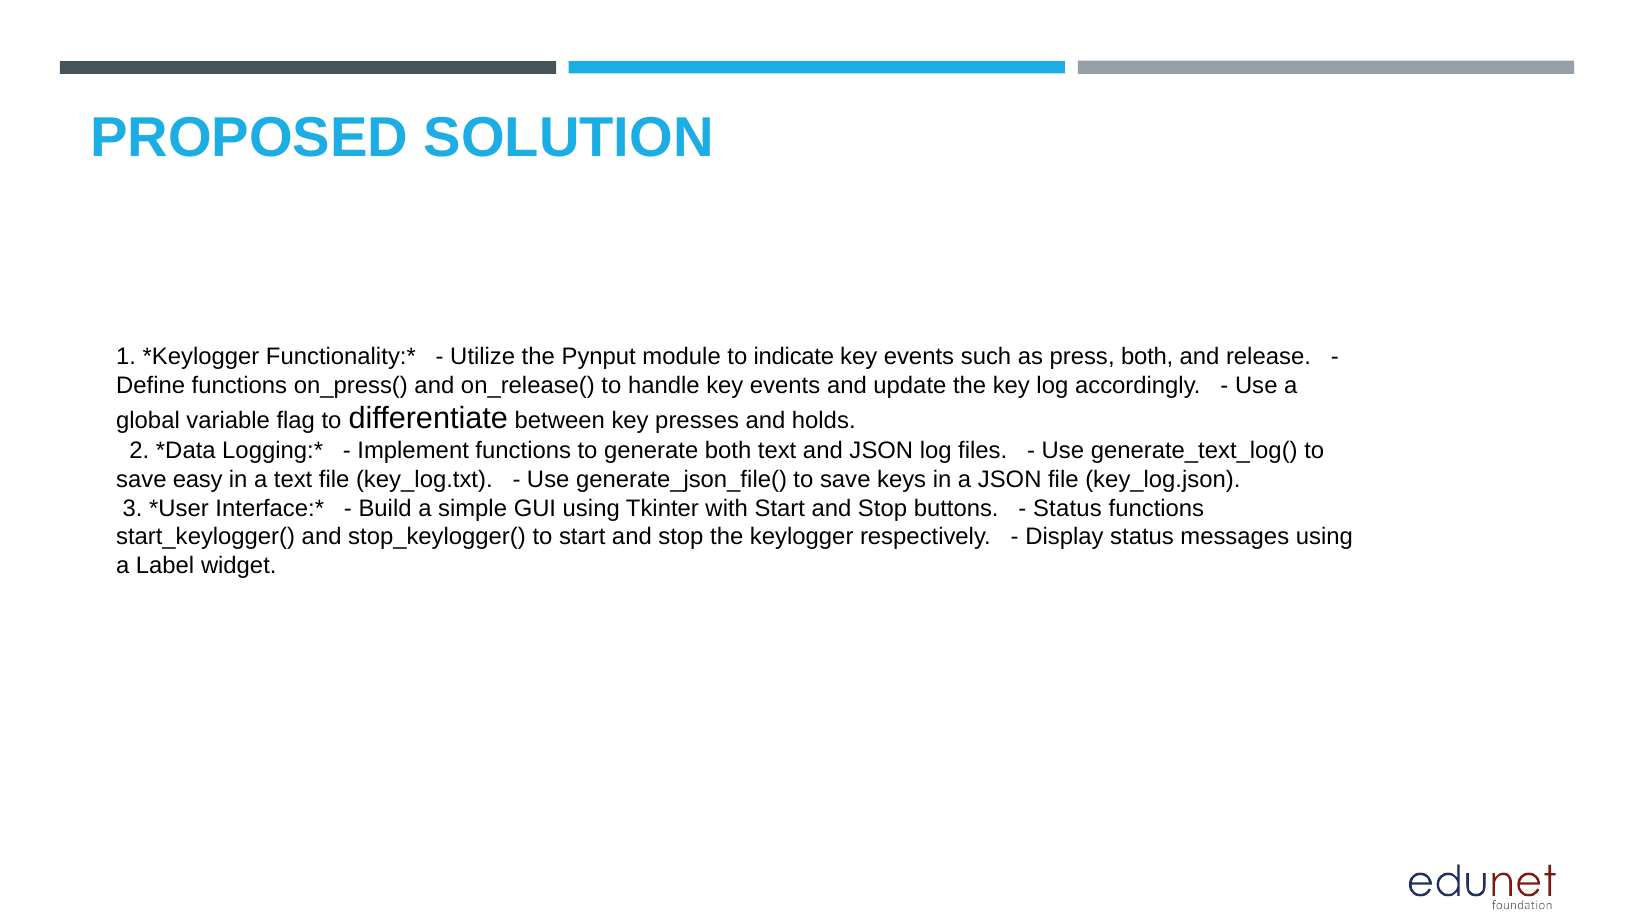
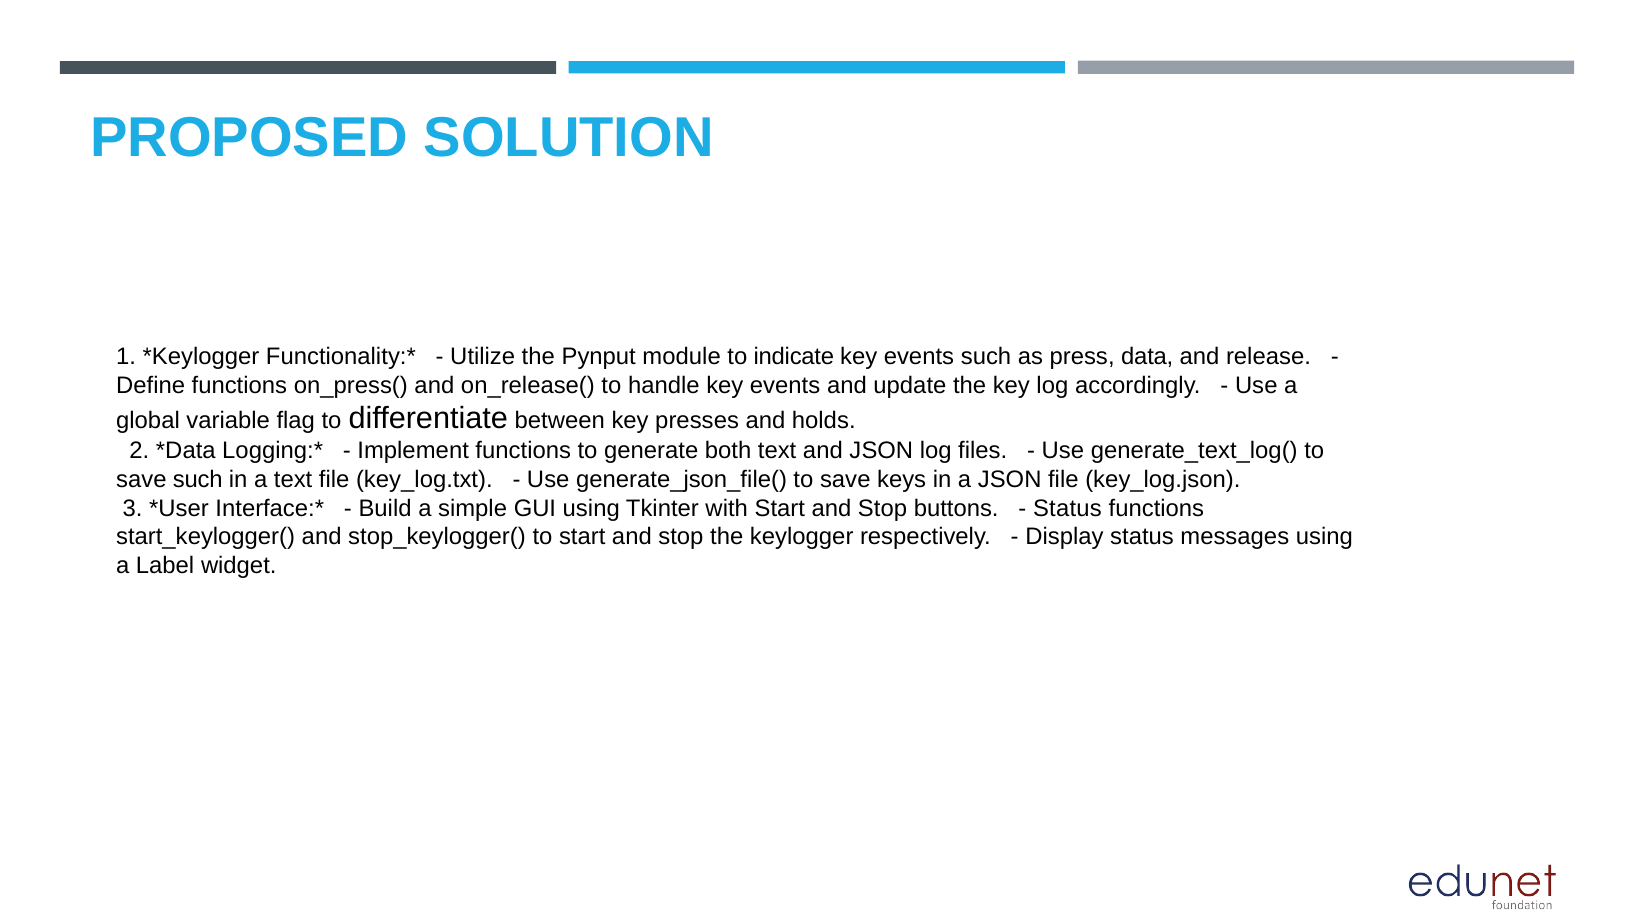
press both: both -> data (1147, 357)
save easy: easy -> such (198, 480)
